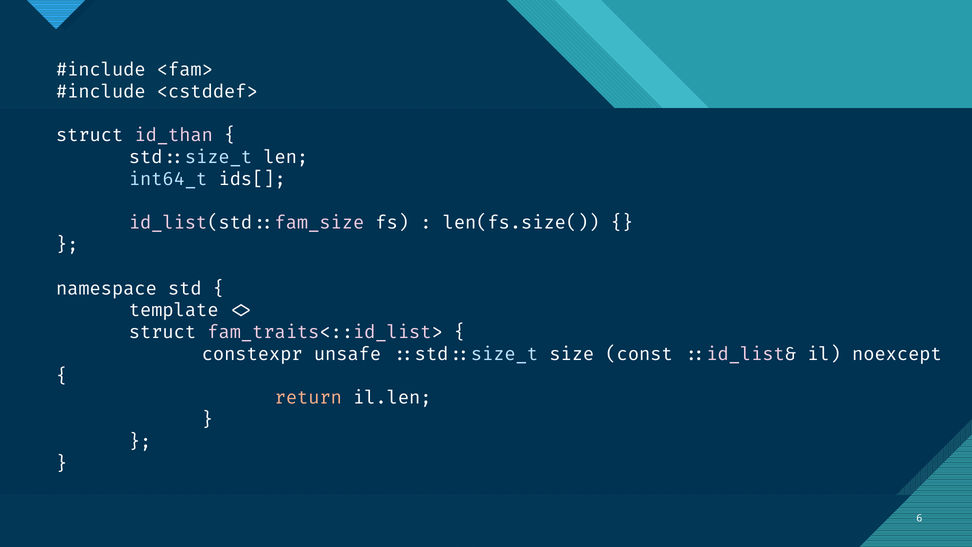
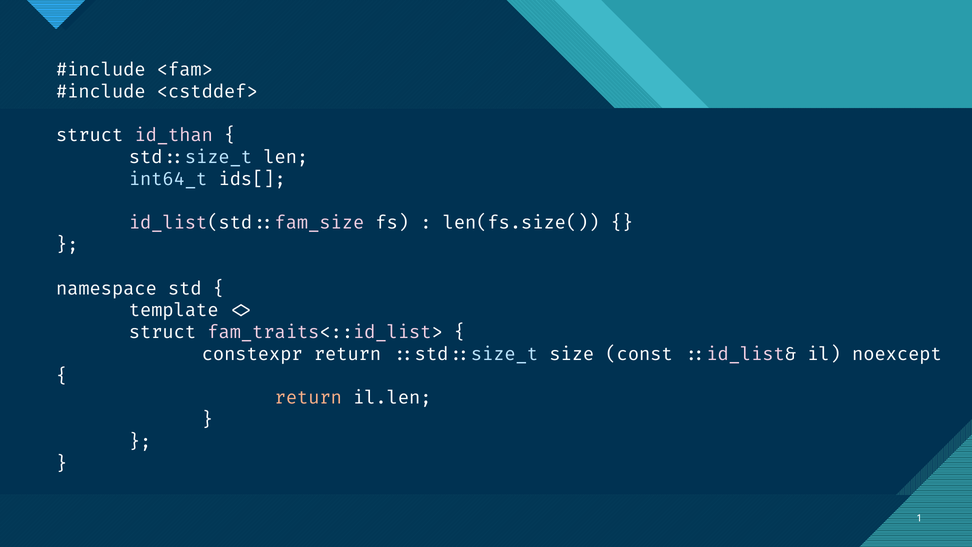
constexpr unsafe: unsafe -> return (348, 354)
6: 6 -> 1 (919, 518)
